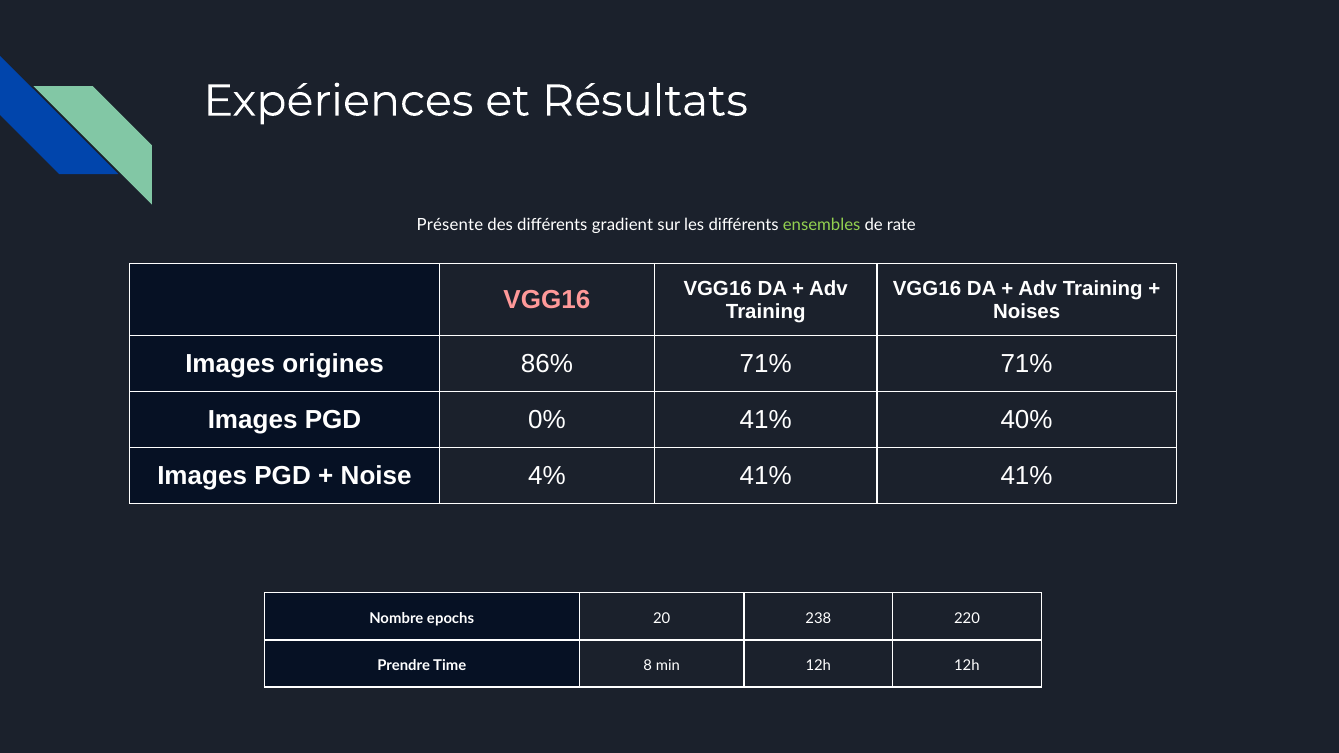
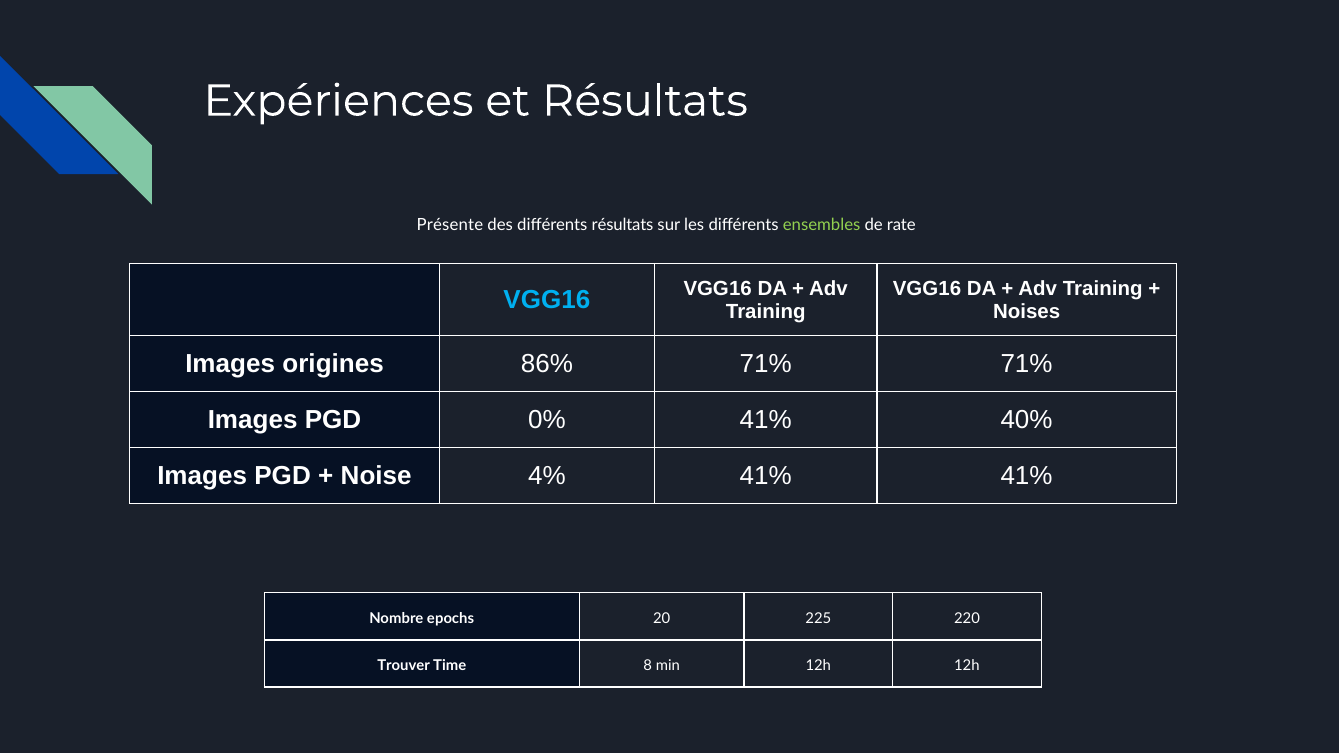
différents gradient: gradient -> résultats (623, 225)
VGG16 colour: pink -> light blue (547, 300)
238: 238 -> 225 (818, 619)
Prendre: Prendre -> Trouver (404, 666)
